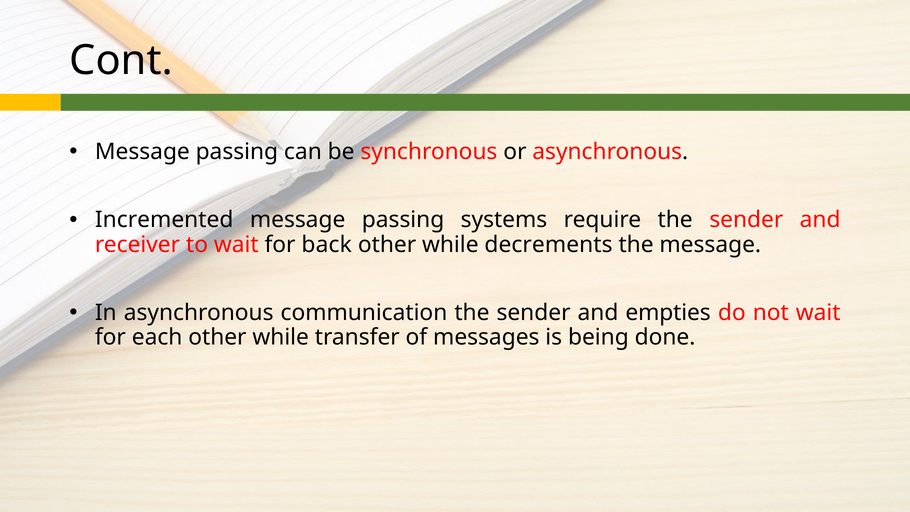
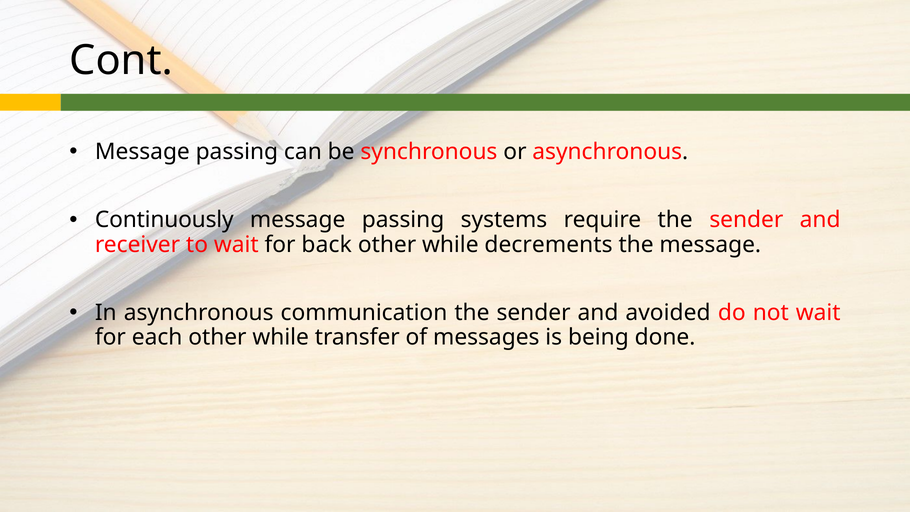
Incremented: Incremented -> Continuously (164, 220)
empties: empties -> avoided (668, 313)
